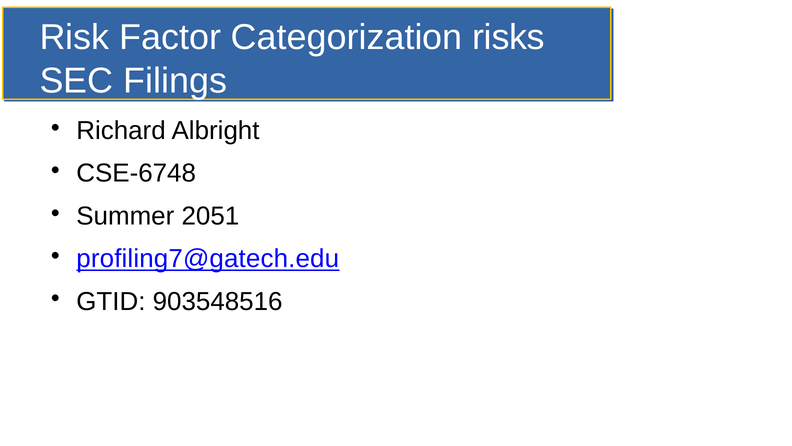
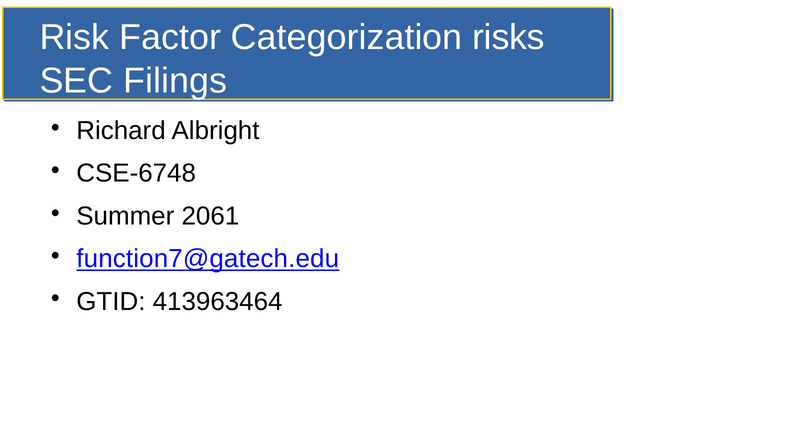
2051: 2051 -> 2061 (210, 216)
profiling7@gatech.edu: profiling7@gatech.edu -> function7@gatech.edu (208, 258)
903548516: 903548516 -> 413963464 (218, 301)
